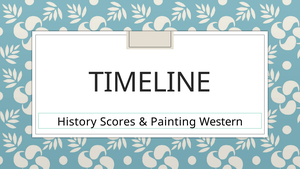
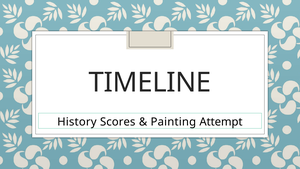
Western: Western -> Attempt (221, 122)
